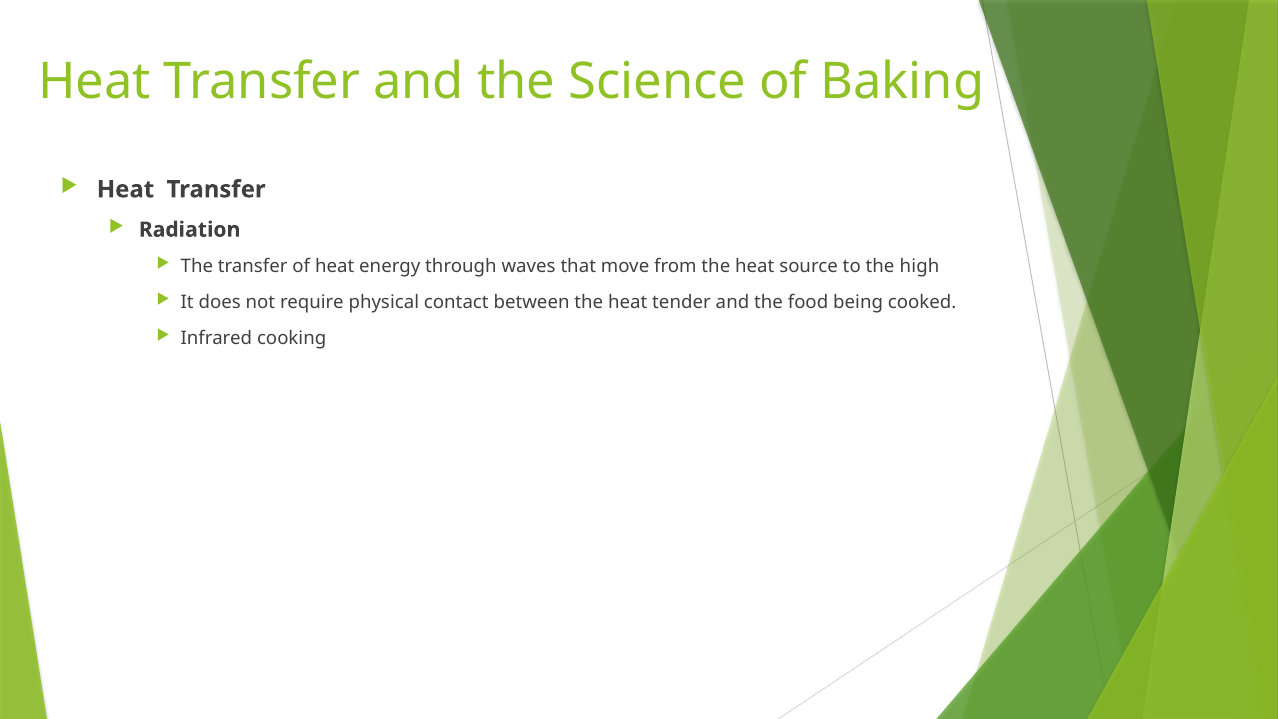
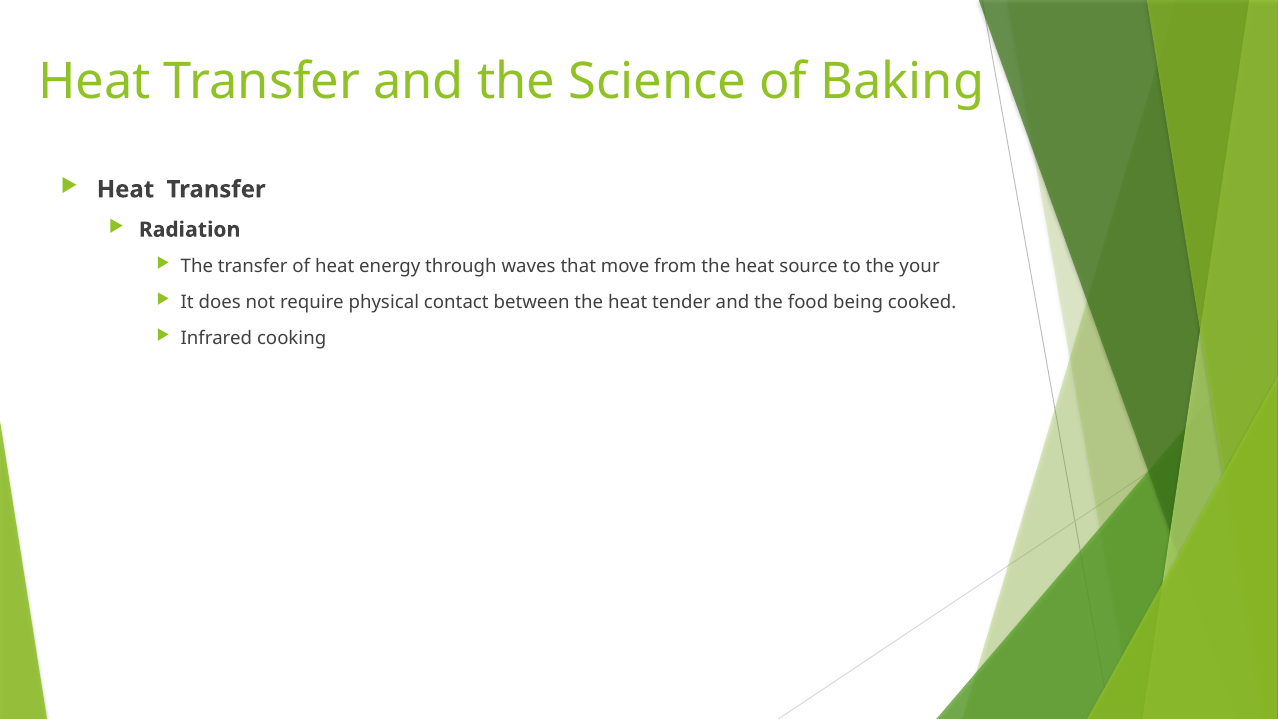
high: high -> your (920, 267)
